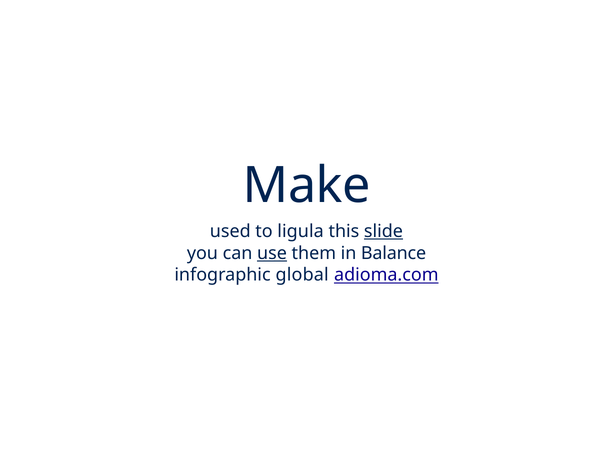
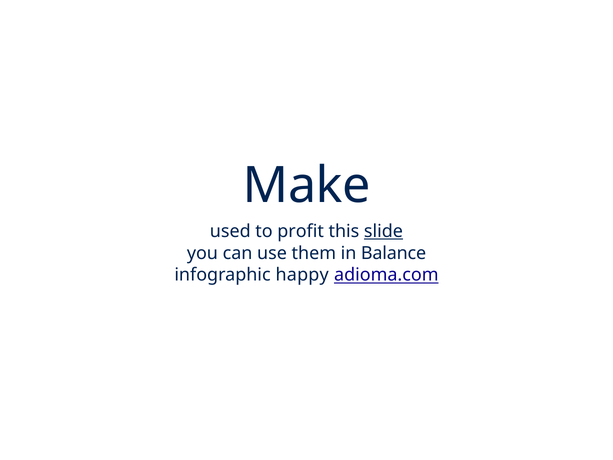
ligula: ligula -> profit (301, 231)
use underline: present -> none (272, 253)
global: global -> happy (302, 275)
